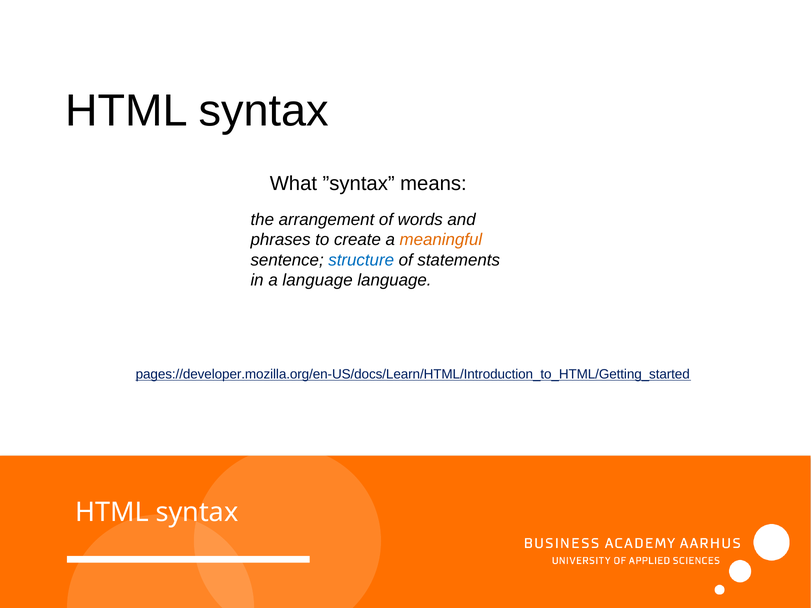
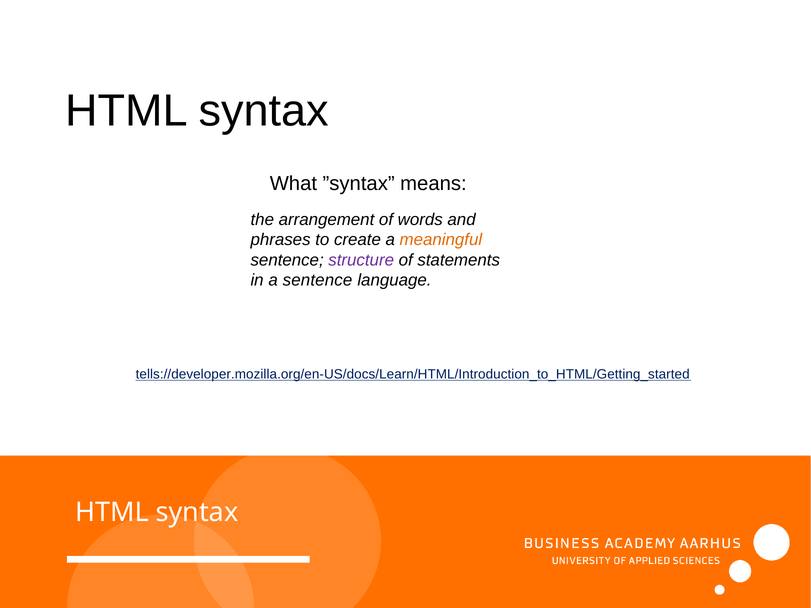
structure colour: blue -> purple (361, 260)
a language: language -> sentence (318, 280)
pages://developer.mozilla.org/en-US/docs/Learn/HTML/Introduction_to_HTML/Getting_started: pages://developer.mozilla.org/en-US/docs/Learn/HTML/Introduction_to_HTML/Getting_started -> tells://developer.mozilla.org/en-US/docs/Learn/HTML/Introduction_to_HTML/Getting_started (413, 375)
